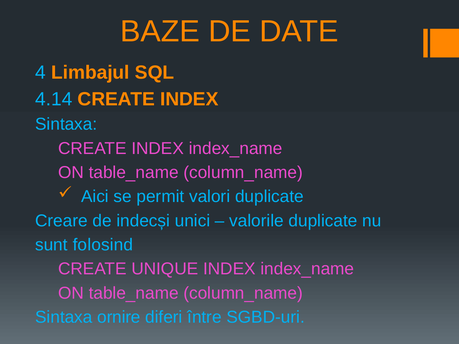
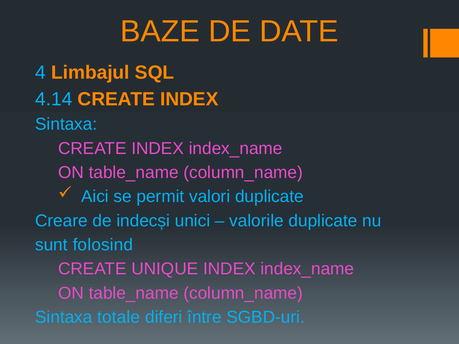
ornire: ornire -> totale (119, 317)
